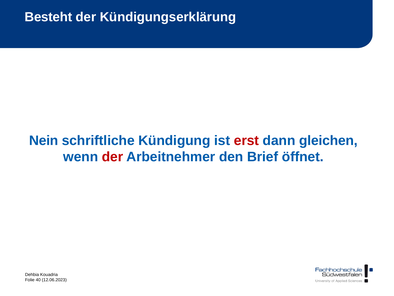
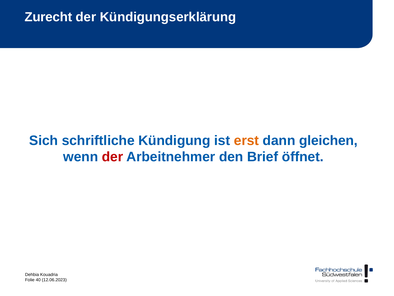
Besteht: Besteht -> Zurecht (48, 17)
Nein: Nein -> Sich (44, 140)
erst colour: red -> orange (246, 140)
